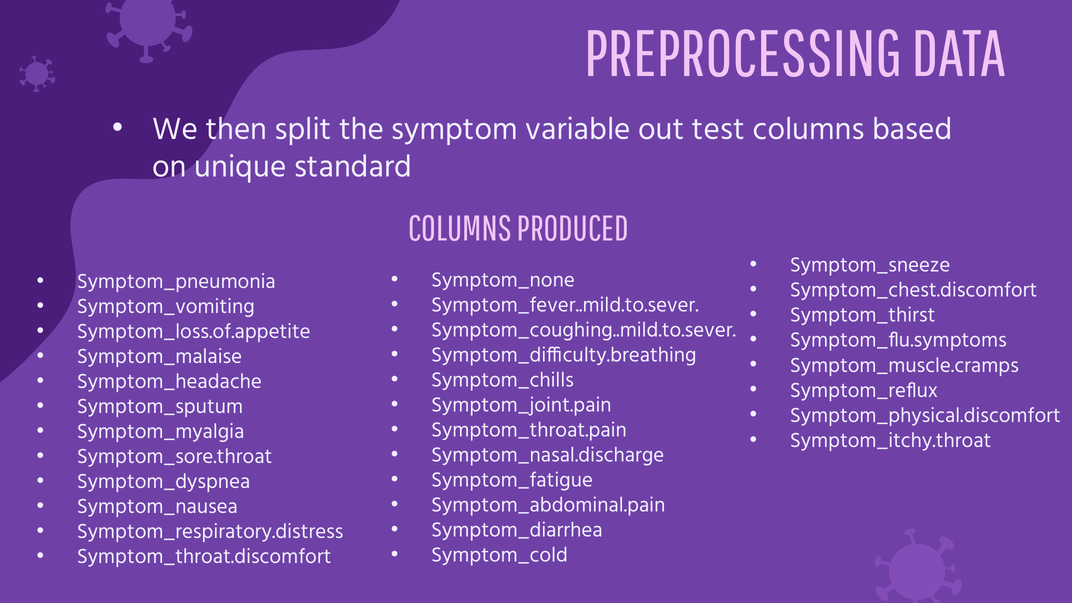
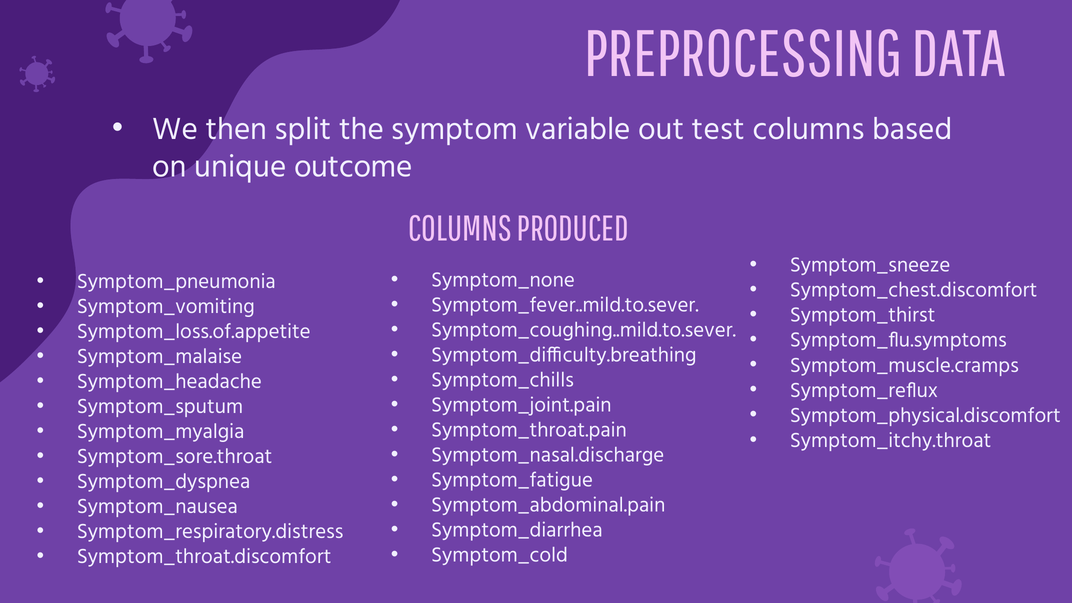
standard: standard -> outcome (353, 166)
